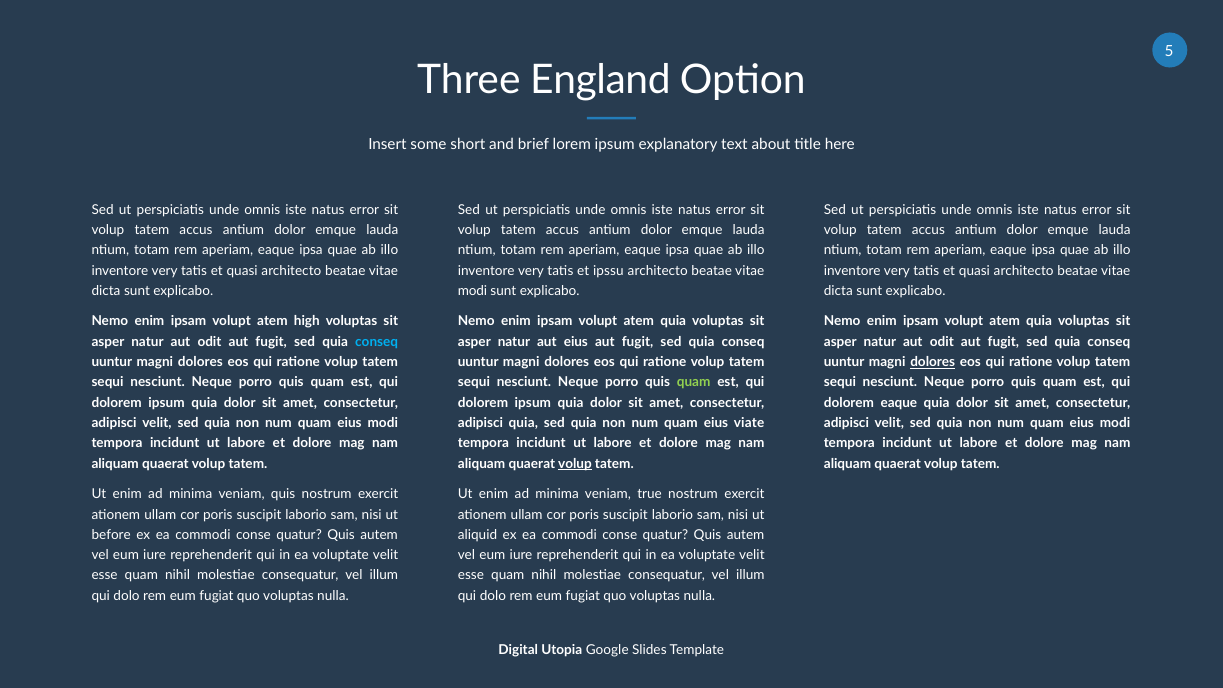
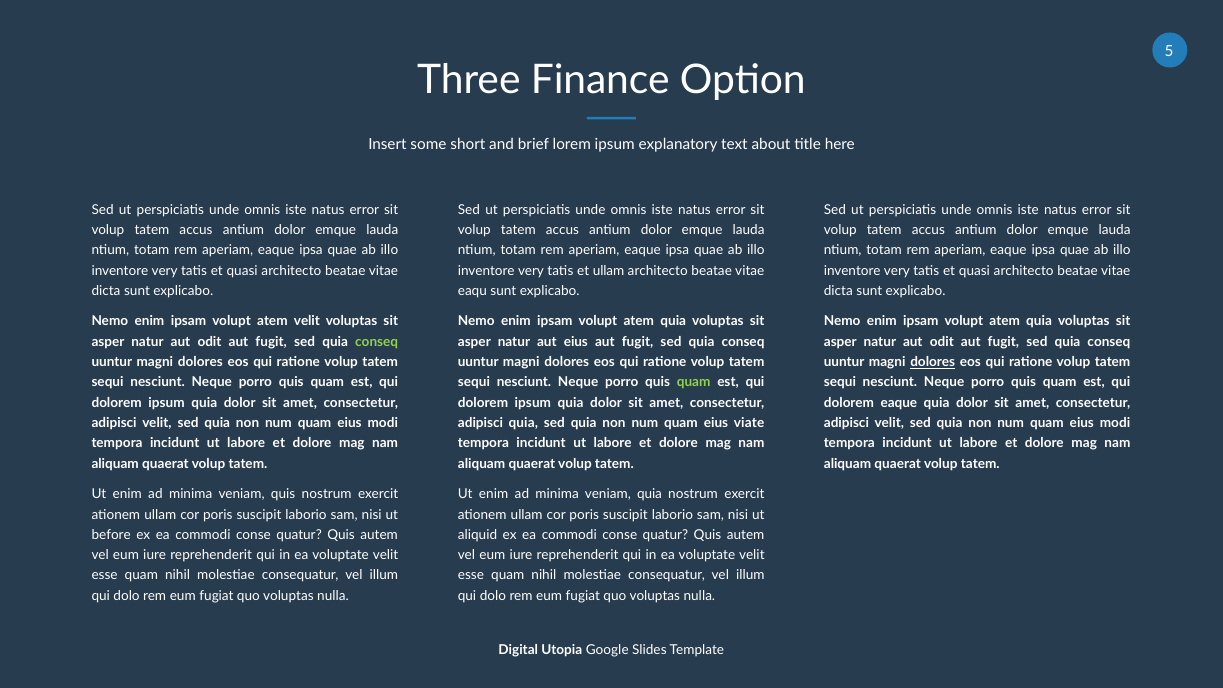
England: England -> Finance (600, 80)
et ipssu: ipssu -> ullam (609, 271)
modi: modi -> eaqu (472, 291)
atem high: high -> velit (307, 321)
conseq colour: light blue -> light green (377, 342)
volup underline: present -> none (575, 464)
veniam true: true -> quia (650, 494)
